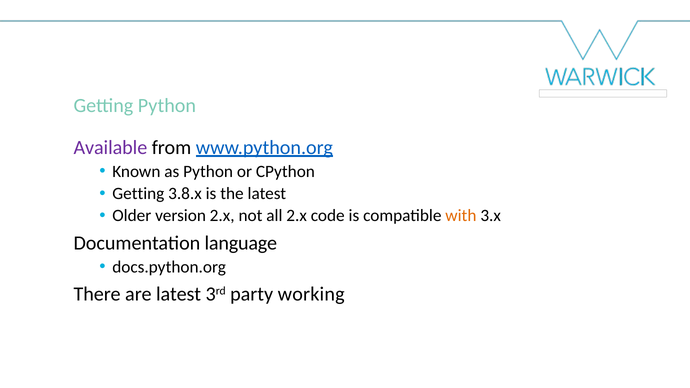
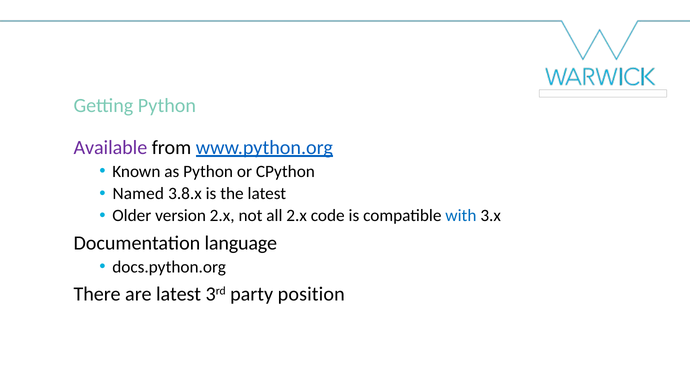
Getting: Getting -> Named (138, 194)
with colour: orange -> blue (461, 216)
working: working -> position (311, 294)
